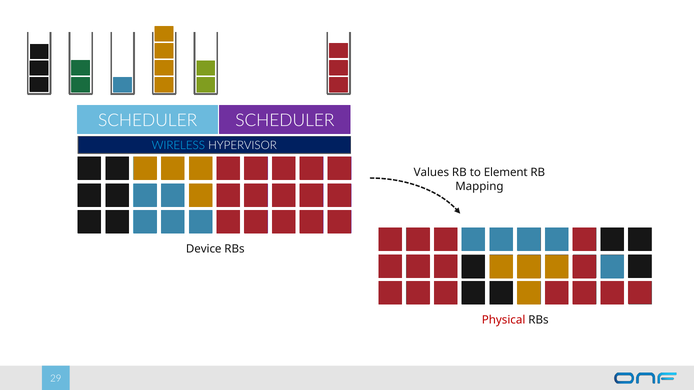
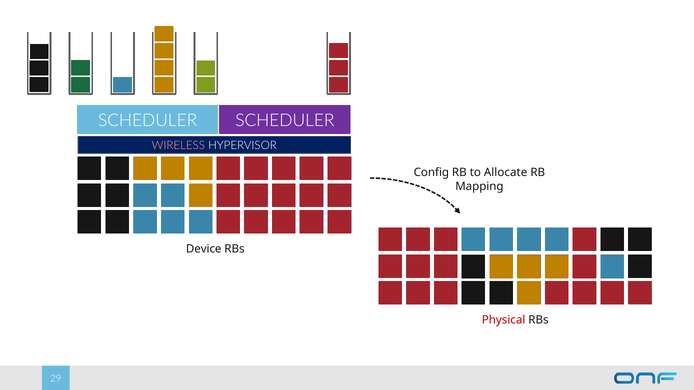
WIRELESS colour: light blue -> pink (178, 146)
Values: Values -> Config (431, 173)
Element: Element -> Allocate (506, 173)
